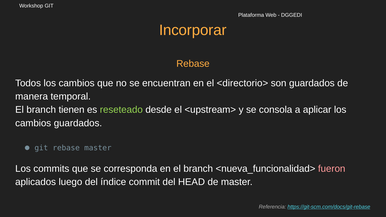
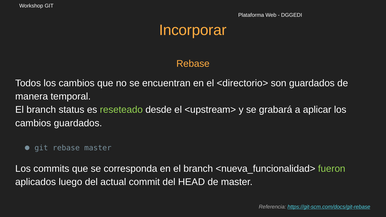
tienen: tienen -> status (71, 110)
consola: consola -> grabará (276, 110)
fueron colour: pink -> light green (332, 169)
índice: índice -> actual (113, 182)
